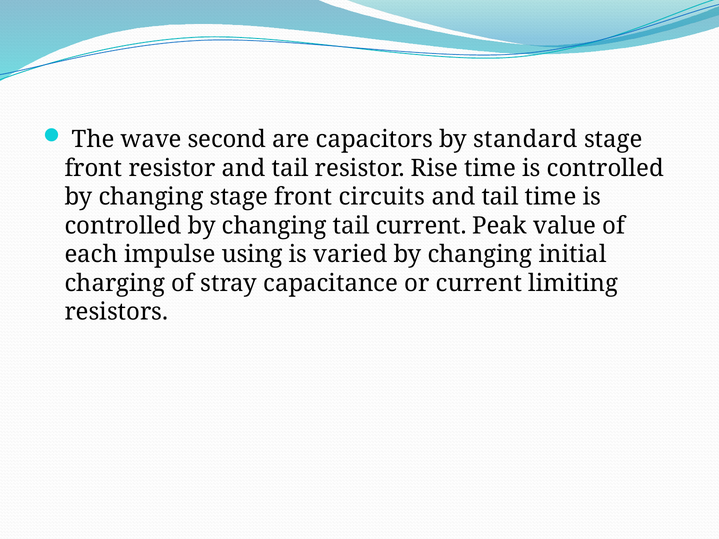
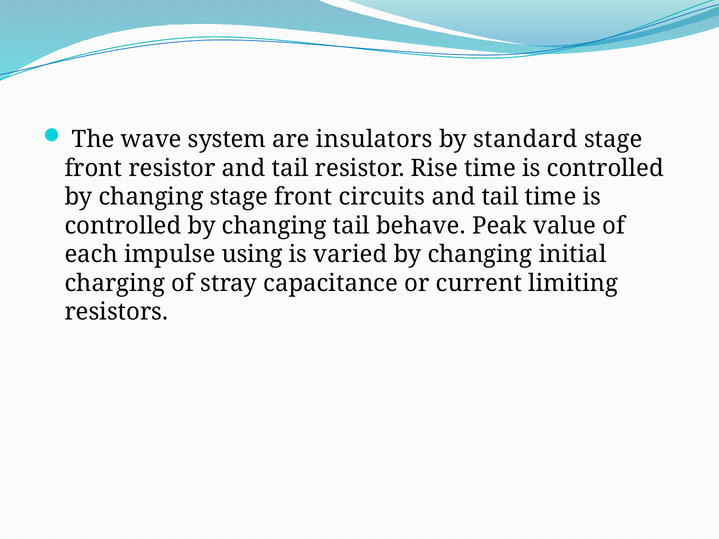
second: second -> system (227, 139)
capacitors: capacitors -> insulators (374, 139)
tail current: current -> behave (421, 226)
